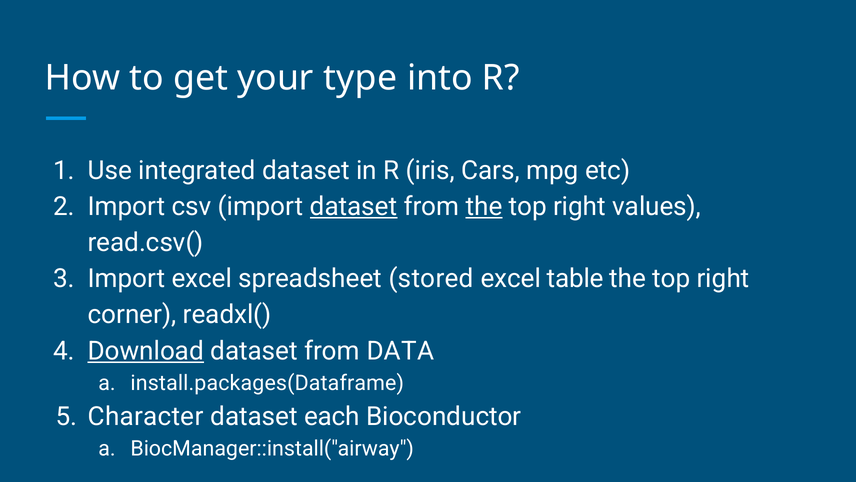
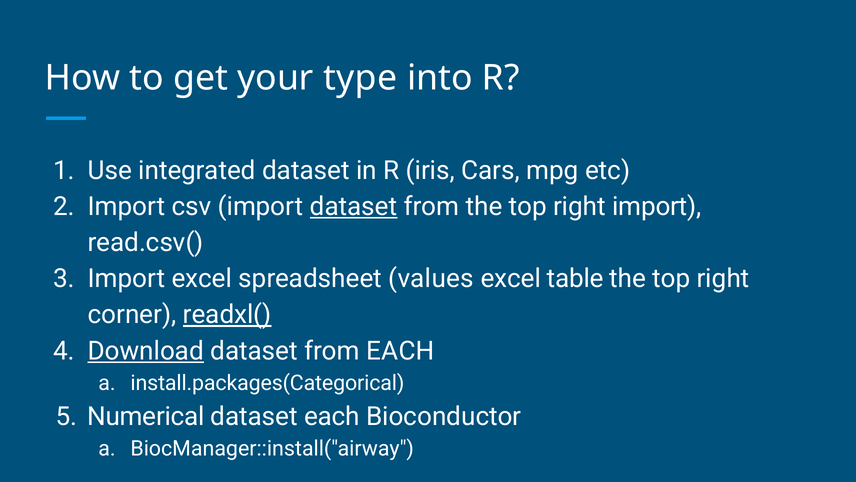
the underline: present -> none (484, 206)
right values: values -> import (657, 206)
stored: stored -> values (431, 278)
readxl( underline: none -> present (227, 314)
from DATA: DATA -> EACH (400, 351)
install.packages(Dataframe: install.packages(Dataframe -> install.packages(Categorical (267, 383)
Character: Character -> Numerical (146, 416)
